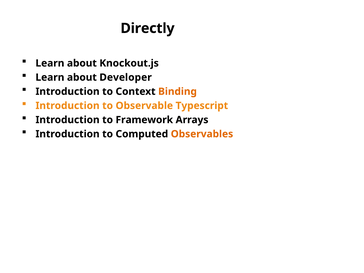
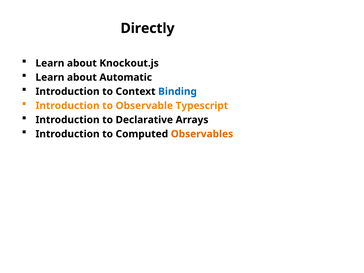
Developer: Developer -> Automatic (126, 77)
Binding colour: orange -> blue (178, 92)
Framework: Framework -> Declarative (144, 120)
